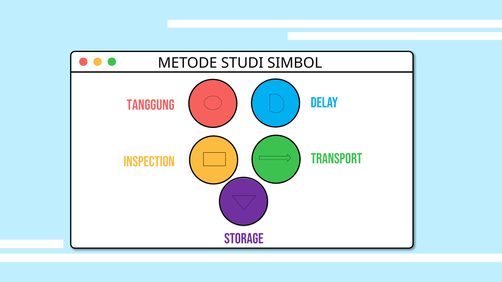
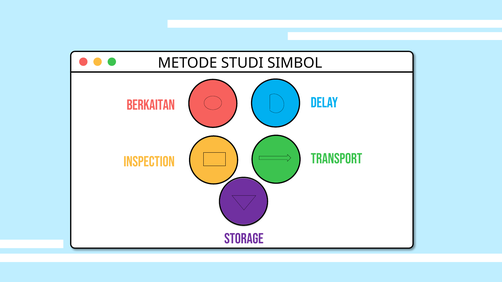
TANGGUNG: TANGGUNG -> BERKAITAN (151, 105)
